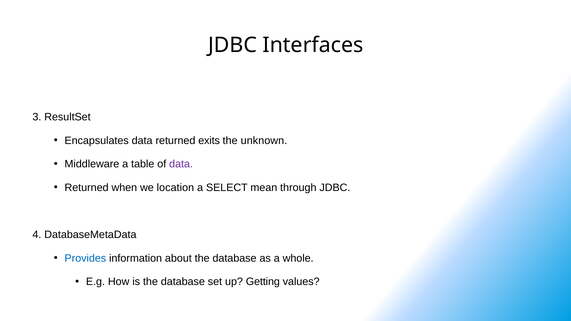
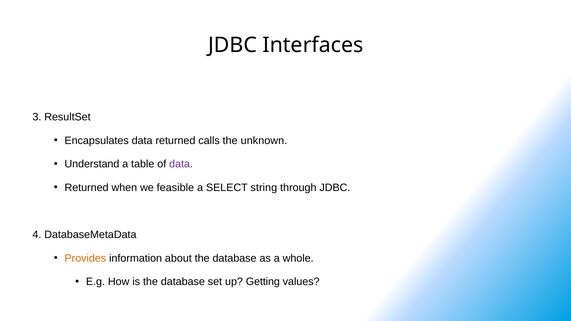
exits: exits -> calls (209, 141)
Middleware: Middleware -> Understand (92, 164)
location: location -> feasible (175, 188)
mean: mean -> string (264, 188)
Provides colour: blue -> orange (85, 258)
